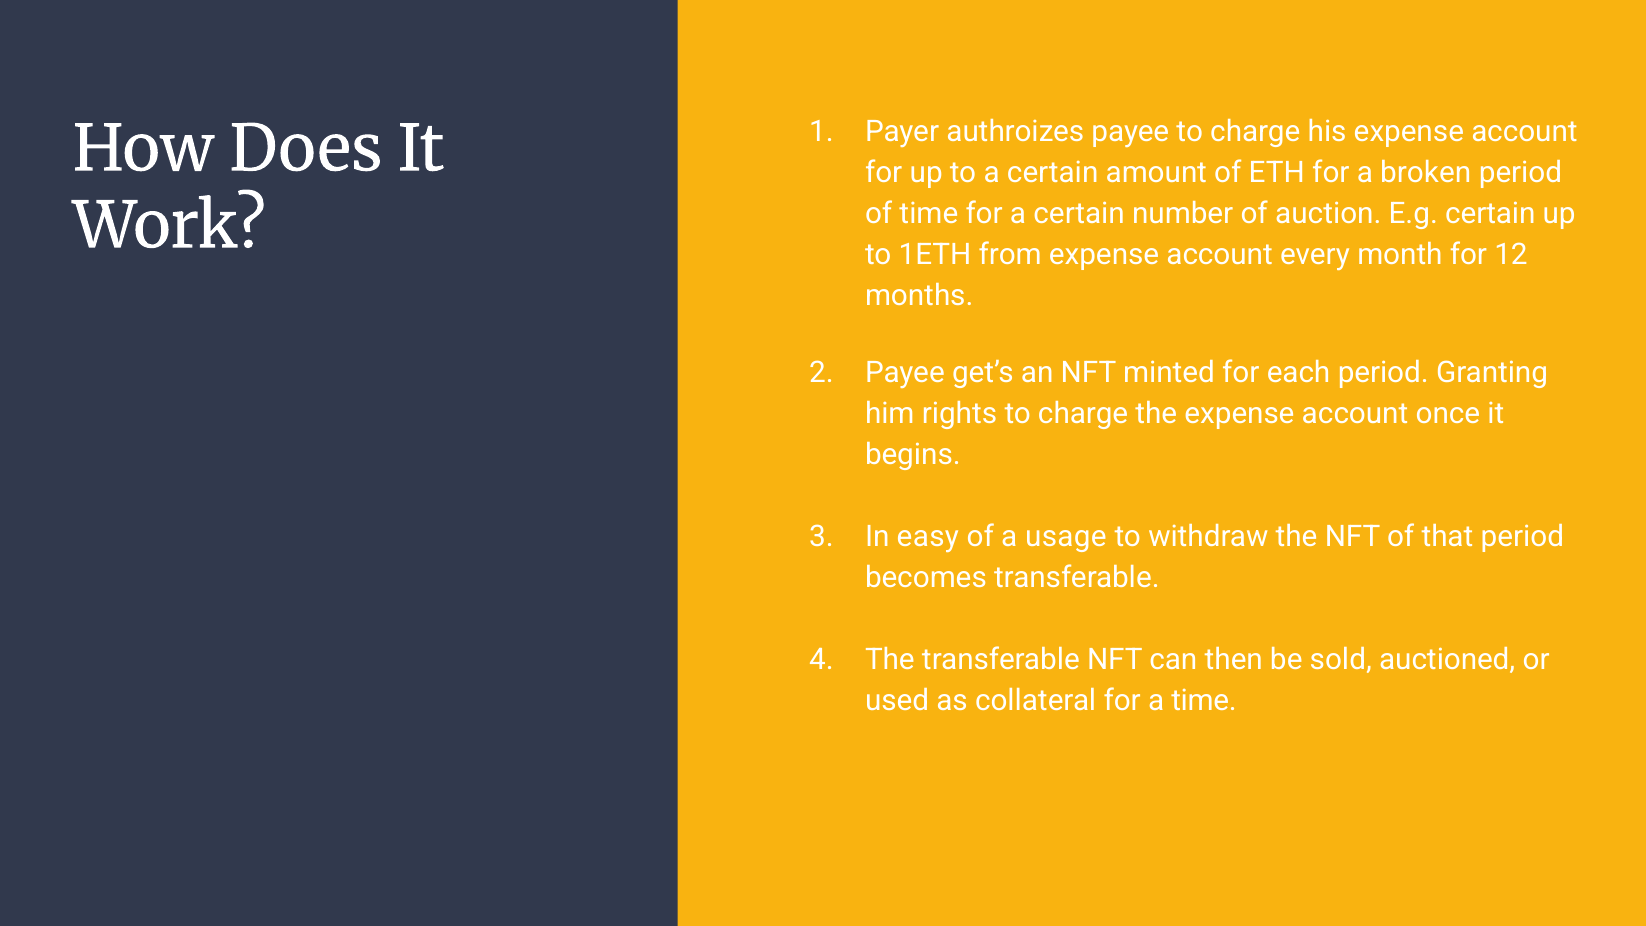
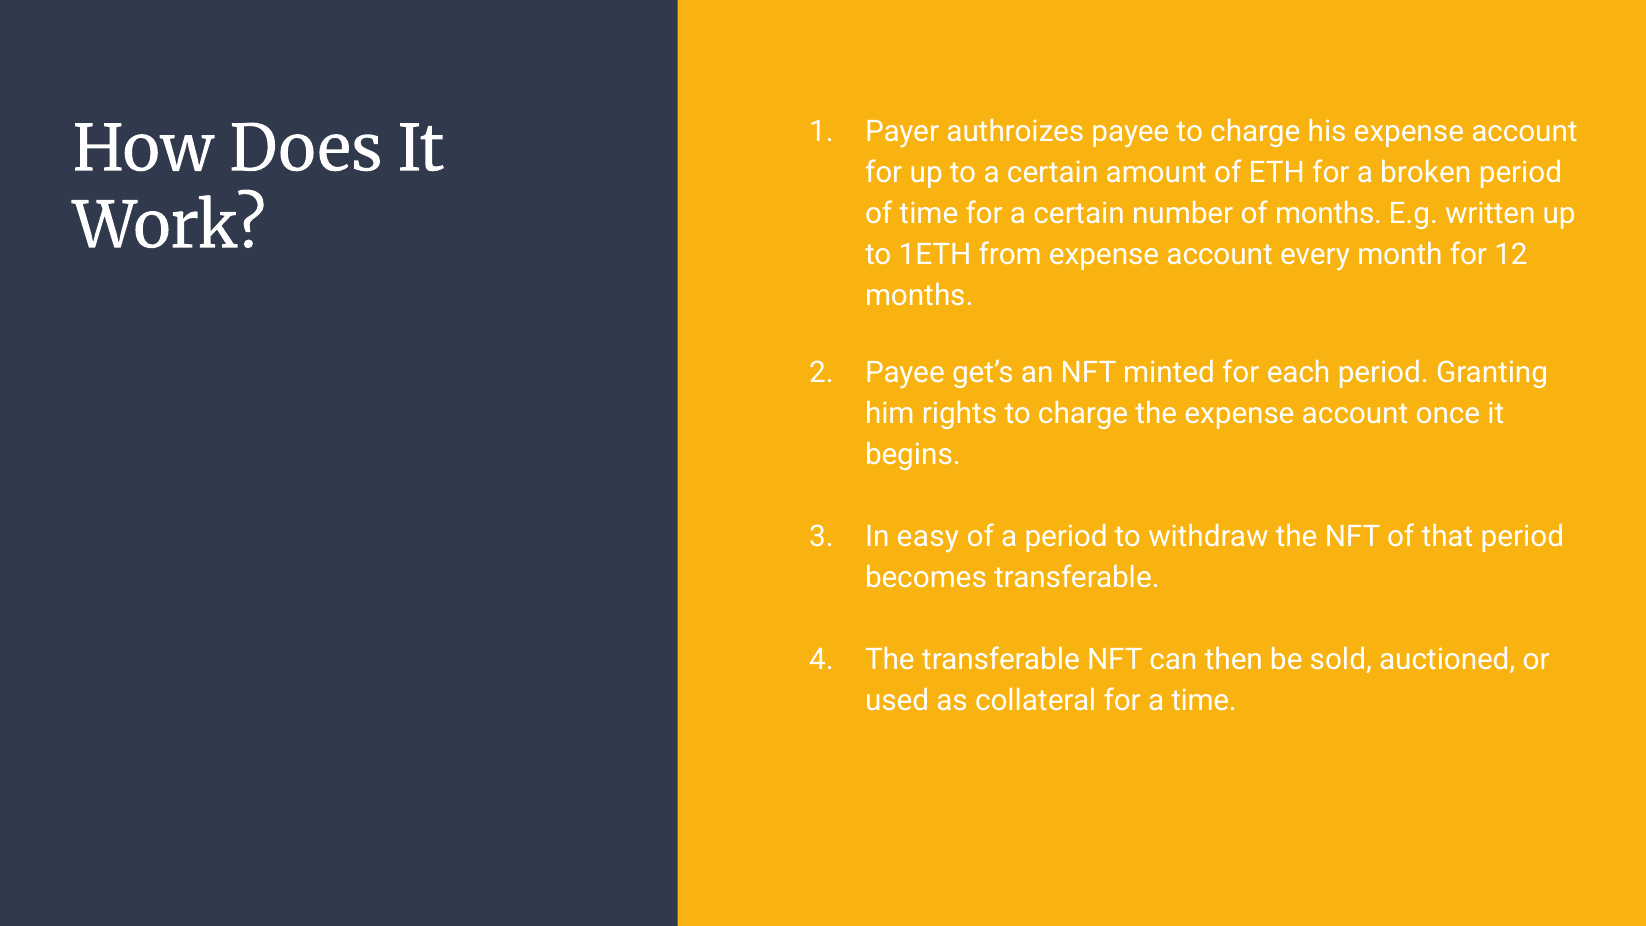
of auction: auction -> months (1328, 214)
E.g certain: certain -> written (1490, 214)
a usage: usage -> period (1066, 537)
